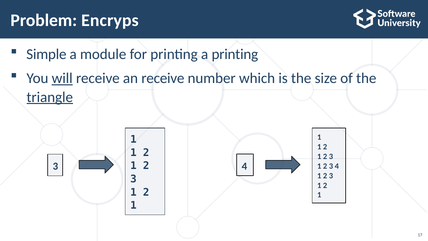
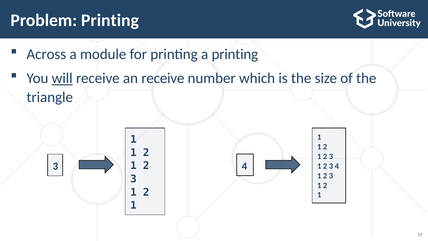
Problem Encryps: Encryps -> Printing (110, 20)
Simple: Simple -> Across (46, 54)
triangle underline: present -> none (50, 97)
